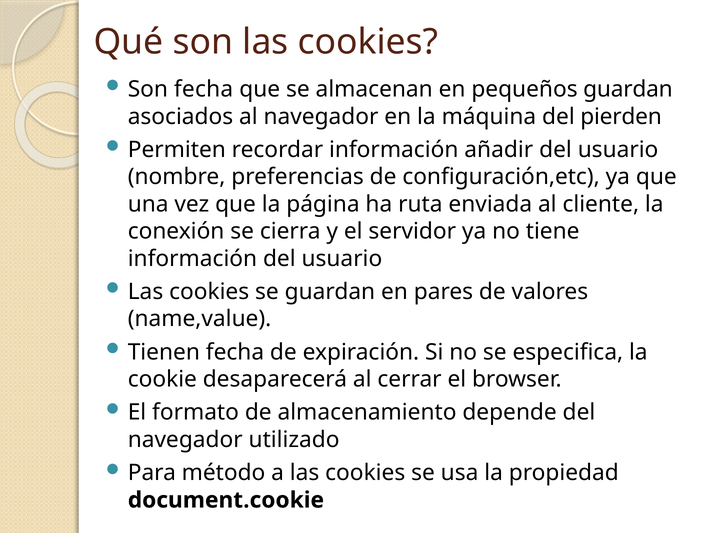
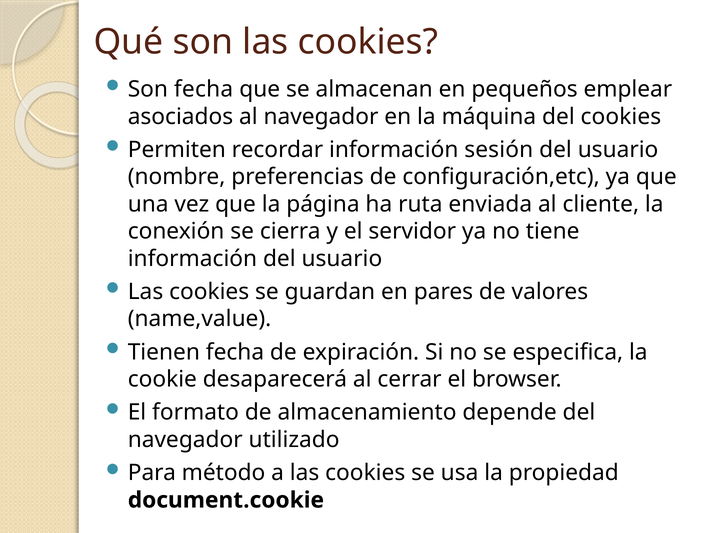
pequeños guardan: guardan -> emplear (628, 89)
del pierden: pierden -> cookies (621, 117)
añadir: añadir -> sesión (499, 150)
